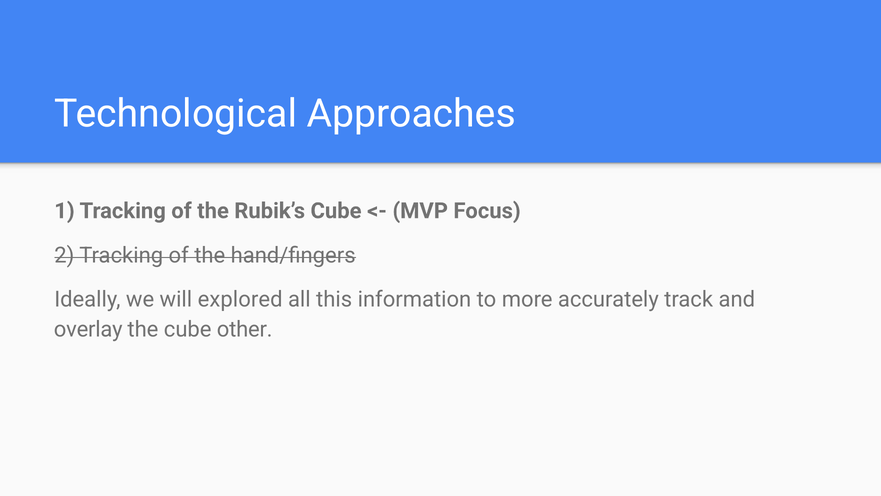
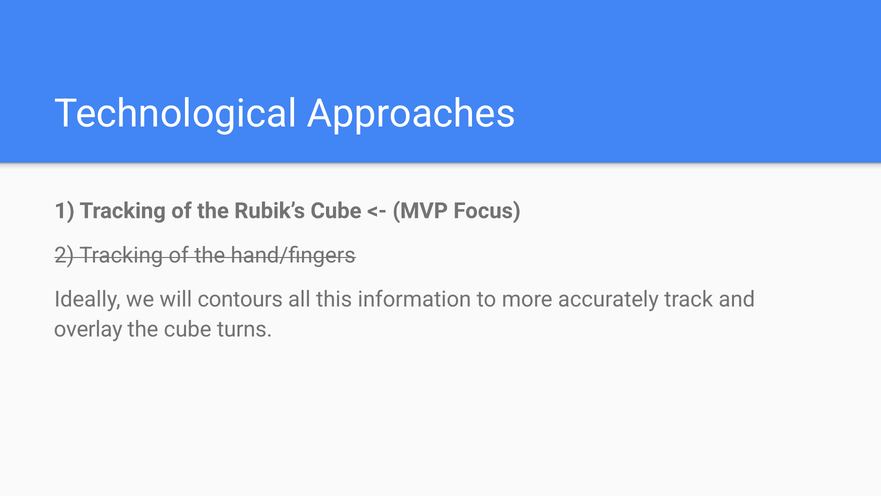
explored: explored -> contours (240, 299)
other: other -> turns (245, 329)
